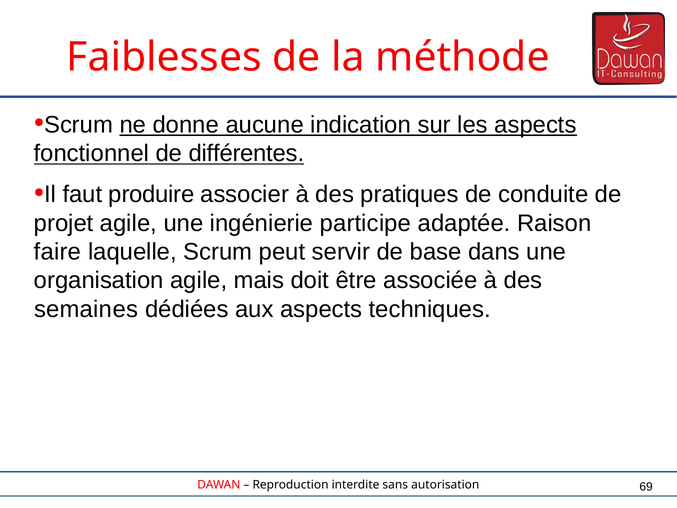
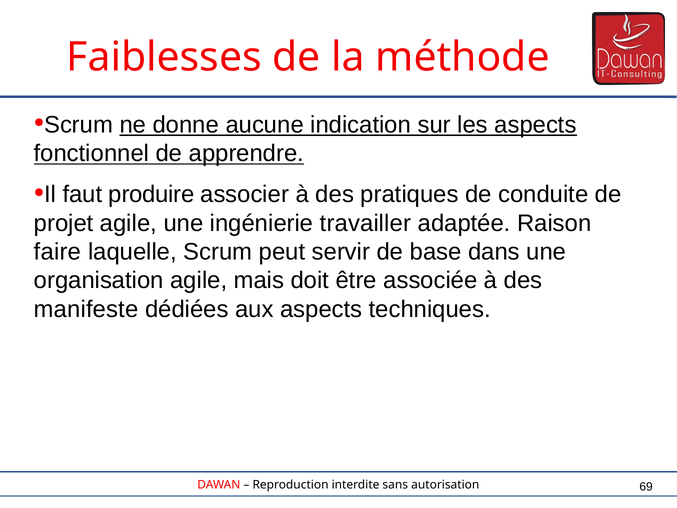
différentes: différentes -> apprendre (246, 153)
participe: participe -> travailler (365, 223)
semaines: semaines -> manifeste (86, 309)
